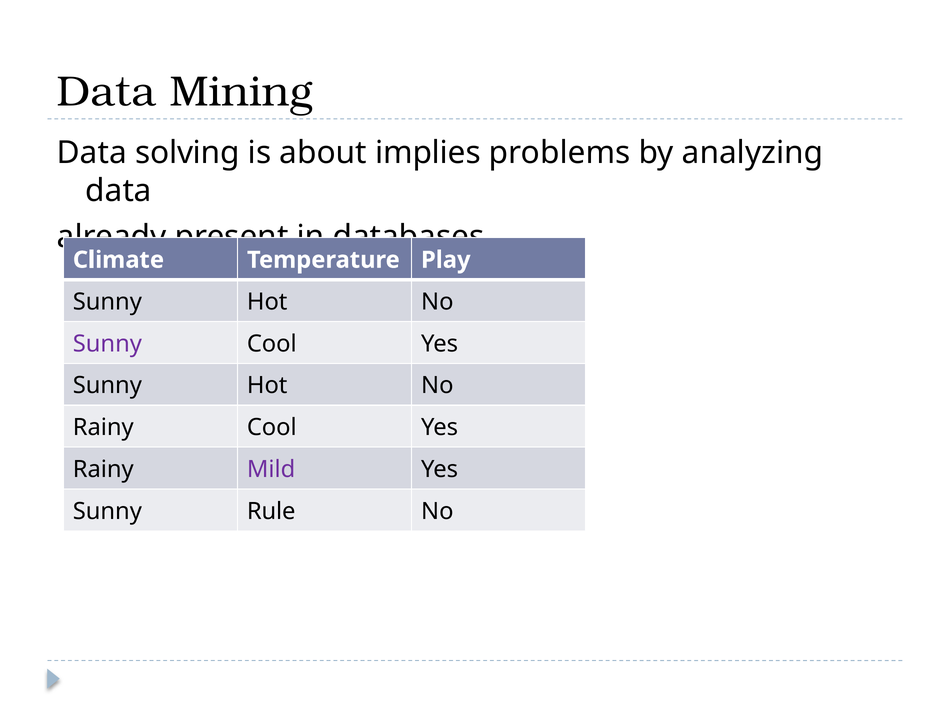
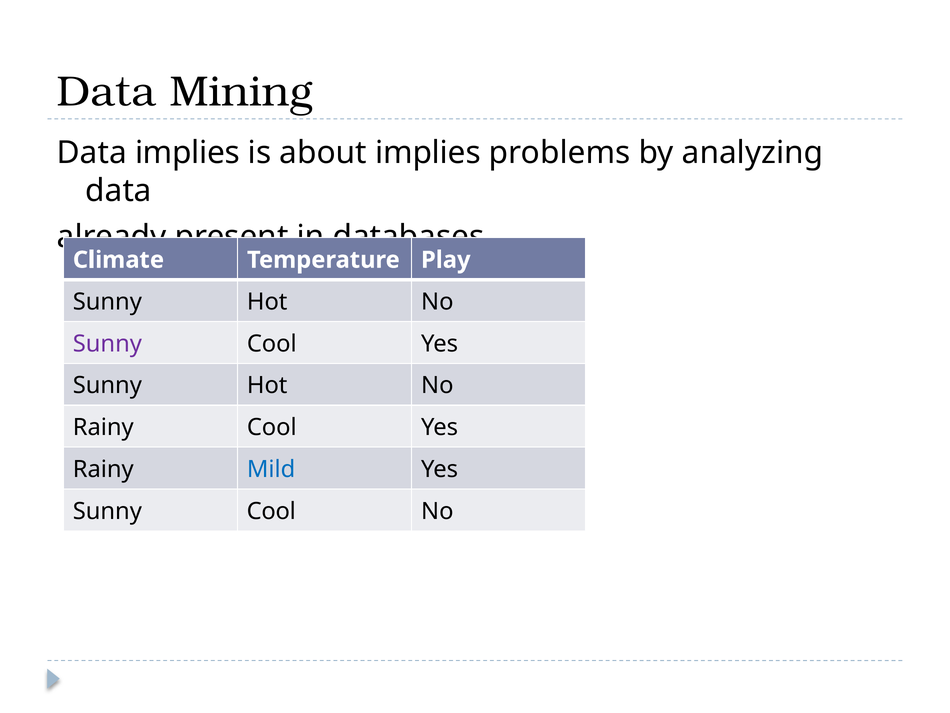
Data solving: solving -> implies (188, 153)
Mild colour: purple -> blue (271, 469)
Rule: Rule -> Cool (271, 511)
